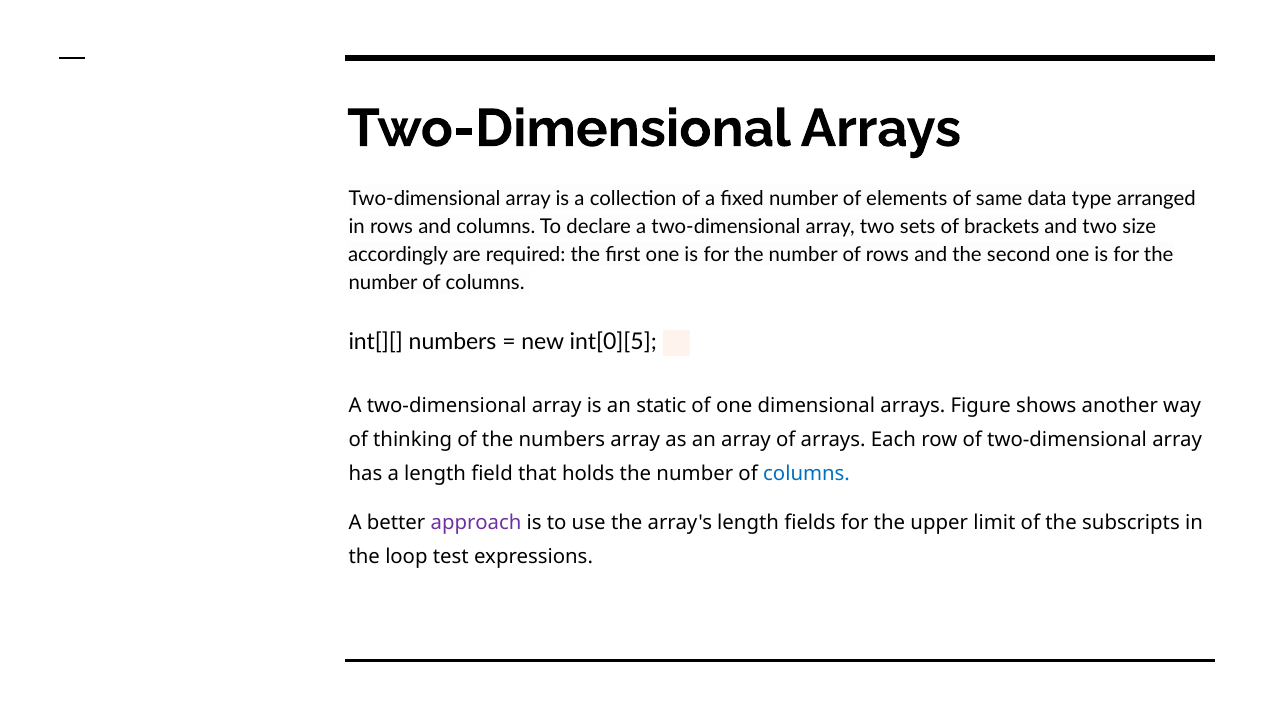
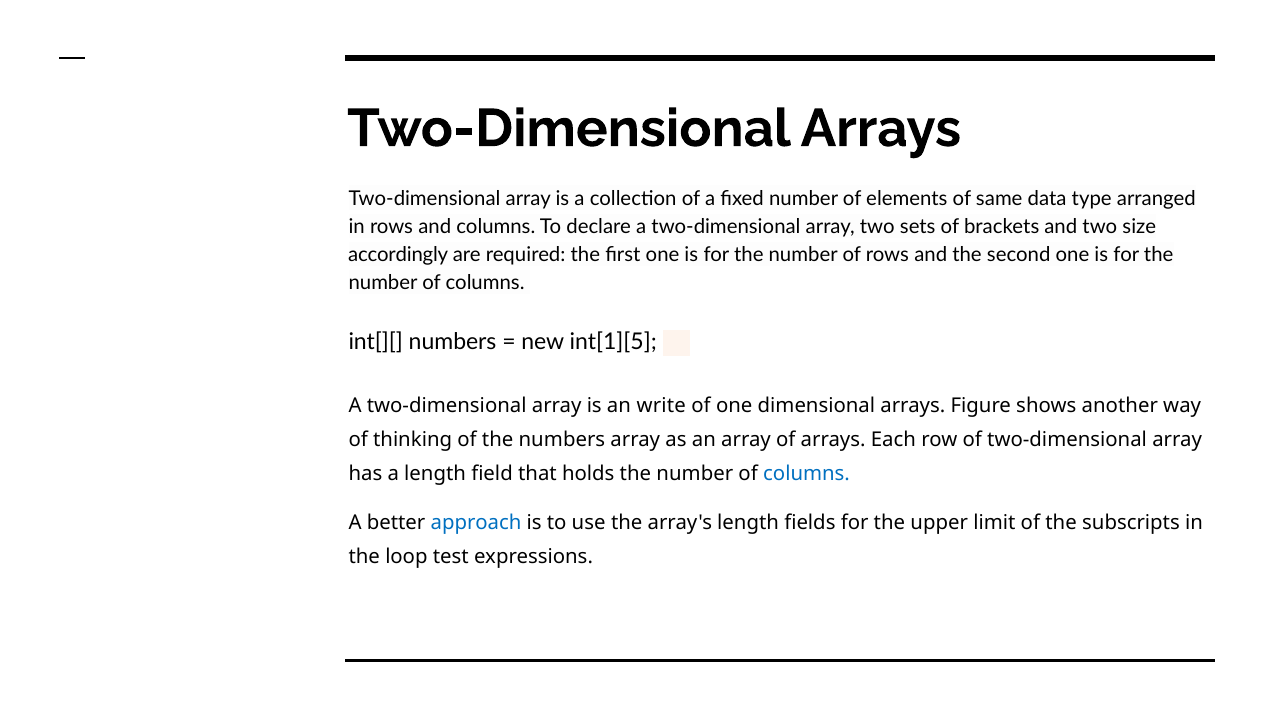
int[0][5: int[0][5 -> int[1][5 (613, 342)
static: static -> write (661, 406)
approach colour: purple -> blue (476, 522)
